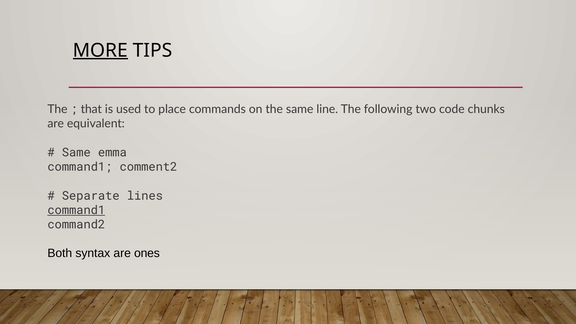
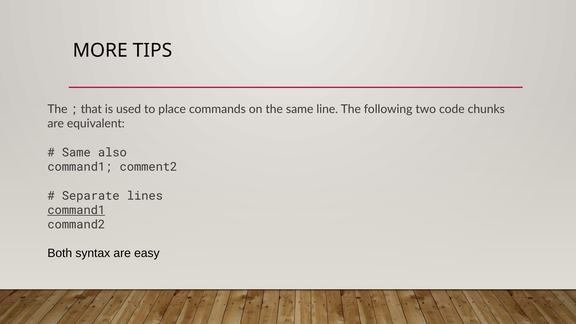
MORE underline: present -> none (100, 50)
emma: emma -> also (112, 152)
ones: ones -> easy (147, 253)
